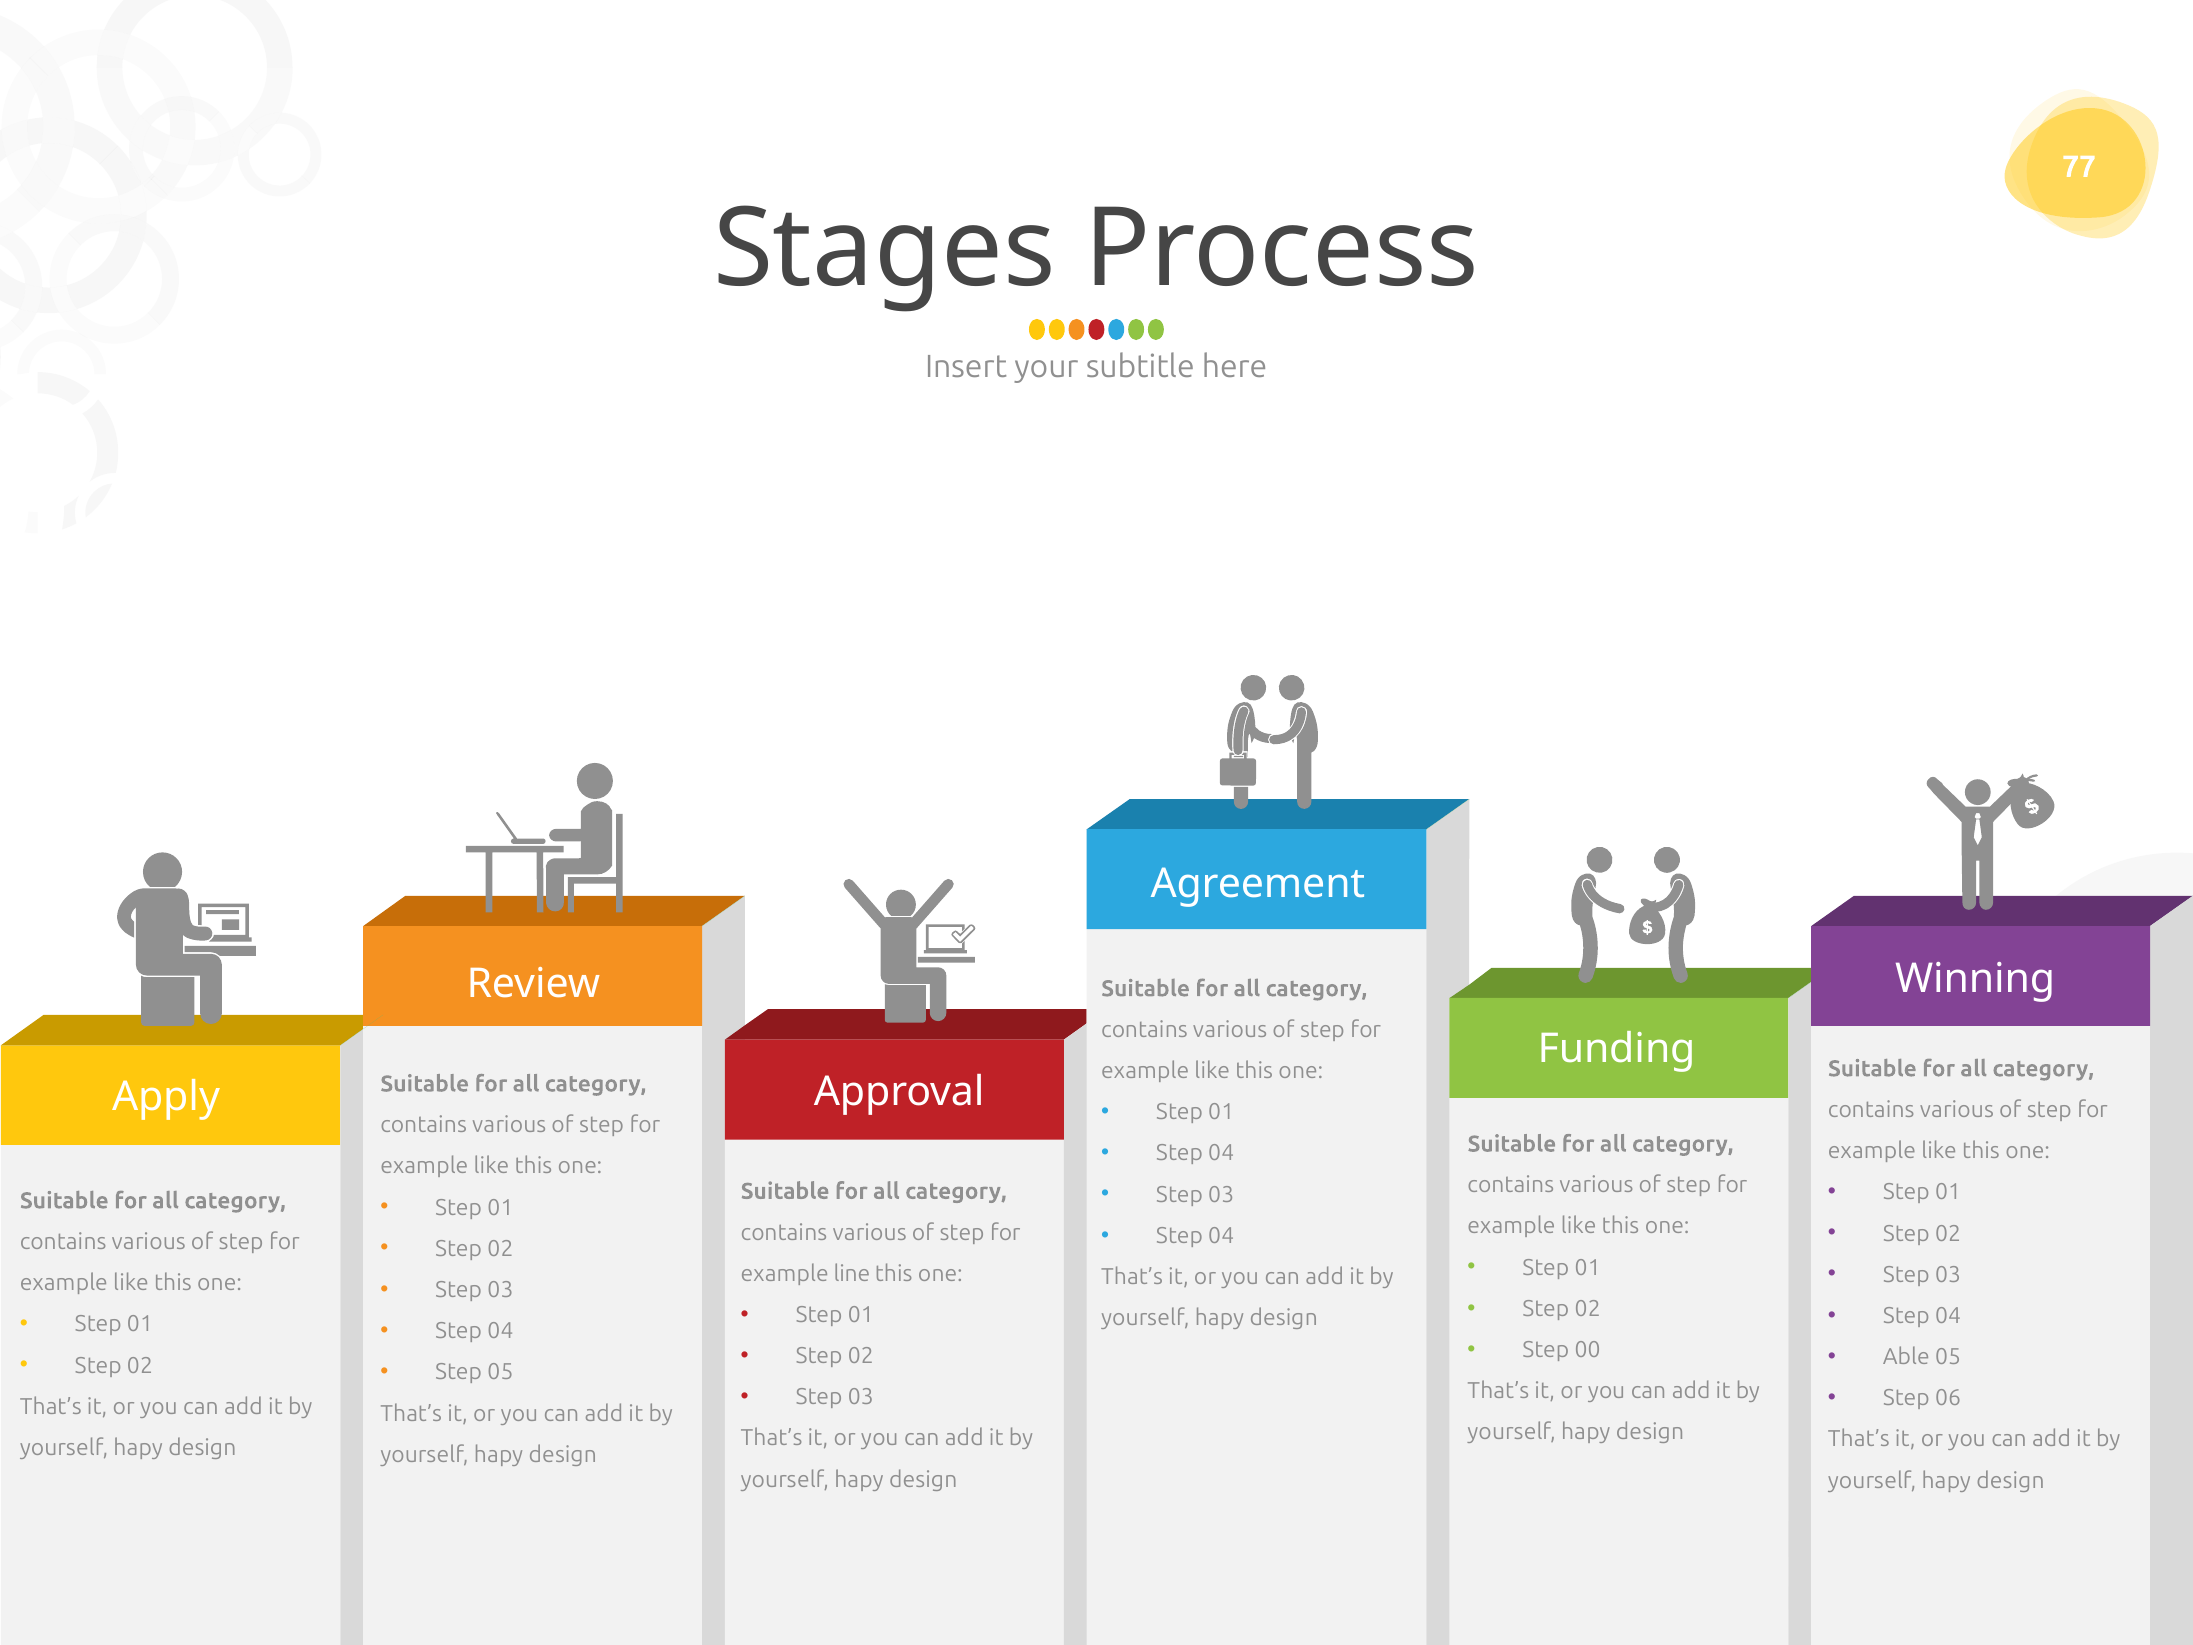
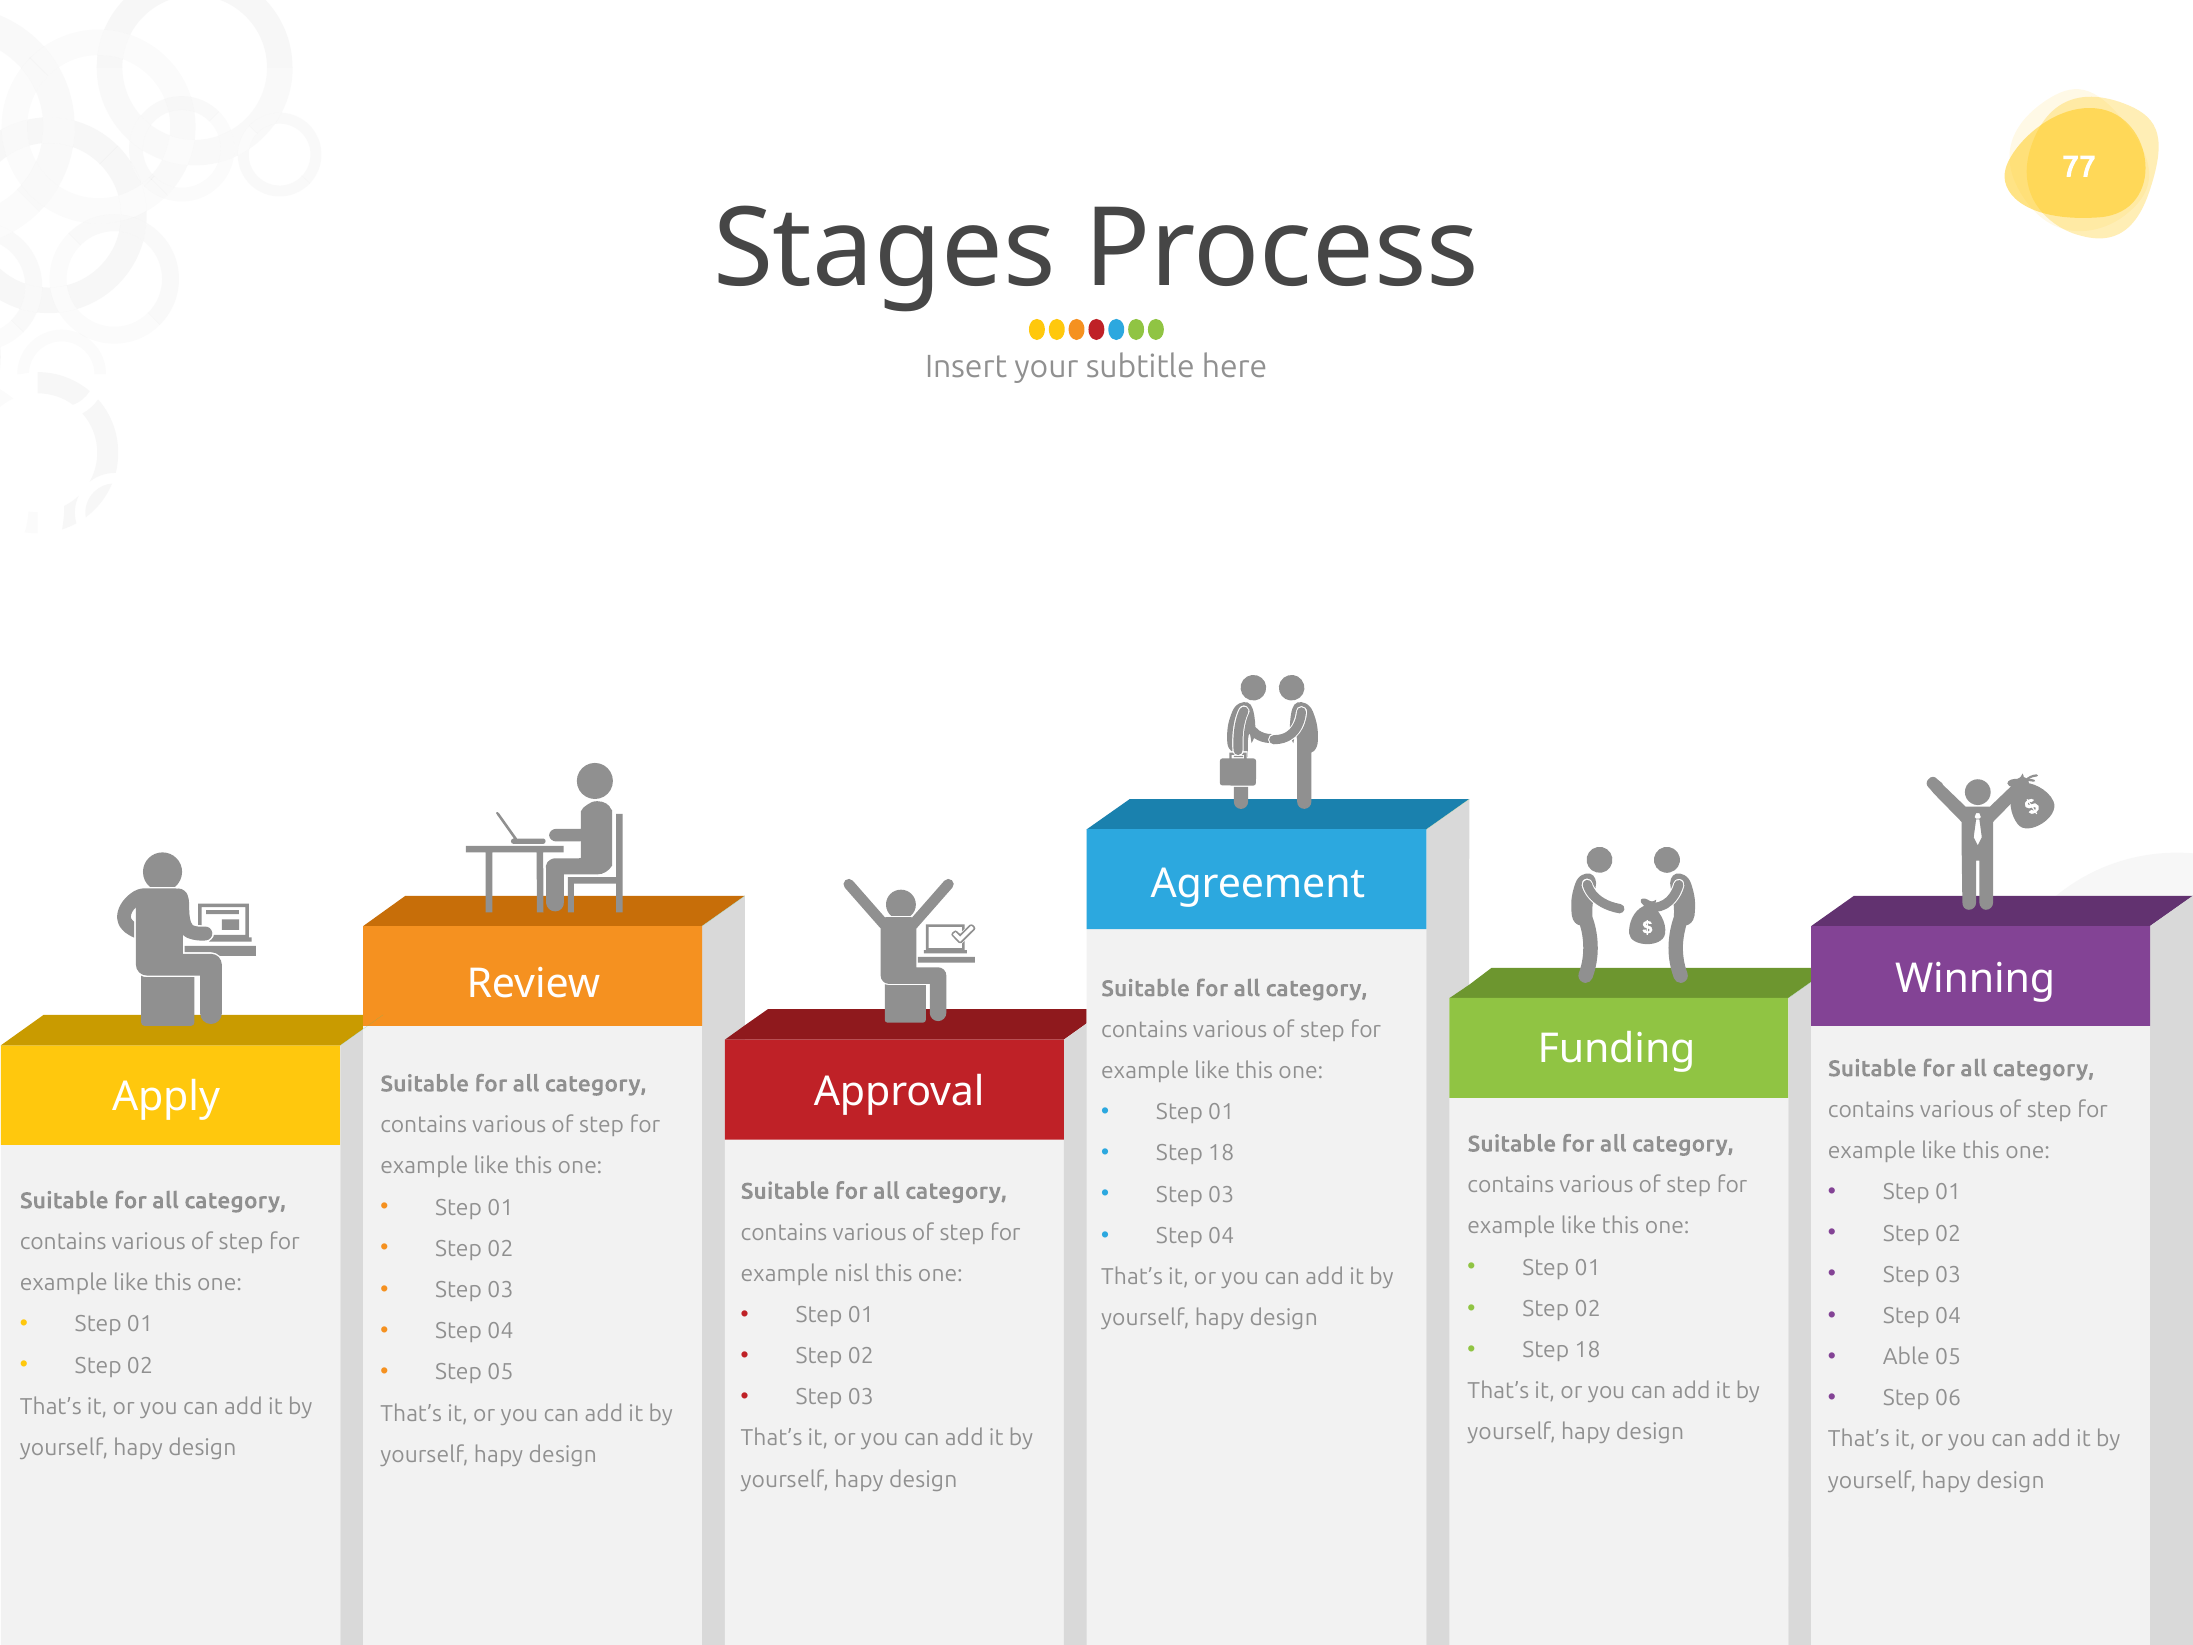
04: 04 -> 18 (1221, 1153)
line: line -> nisl (852, 1273)
00: 00 -> 18 (1588, 1350)
